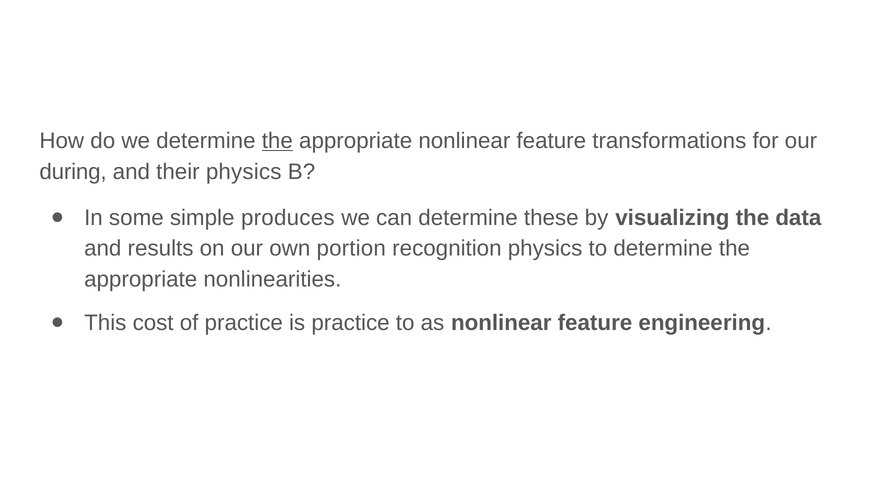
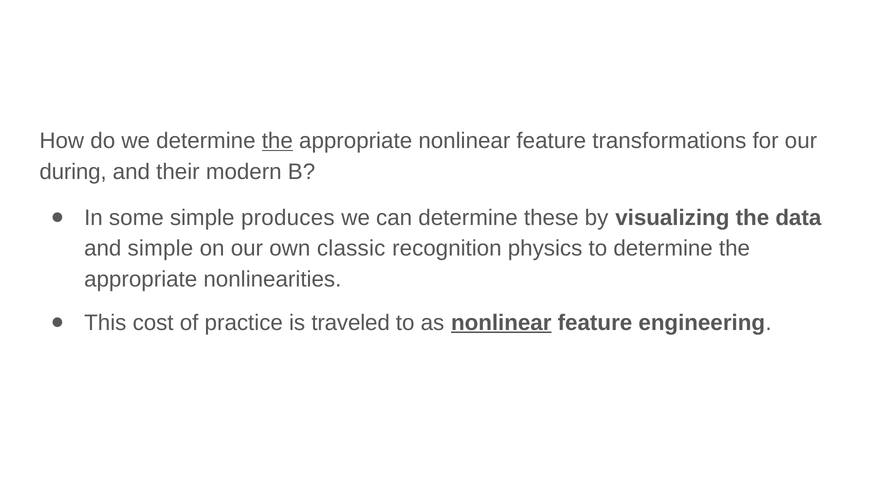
their physics: physics -> modern (244, 172)
and results: results -> simple (160, 248)
portion: portion -> classic (351, 248)
is practice: practice -> traveled (351, 322)
nonlinear underline: none -> present (501, 322)
